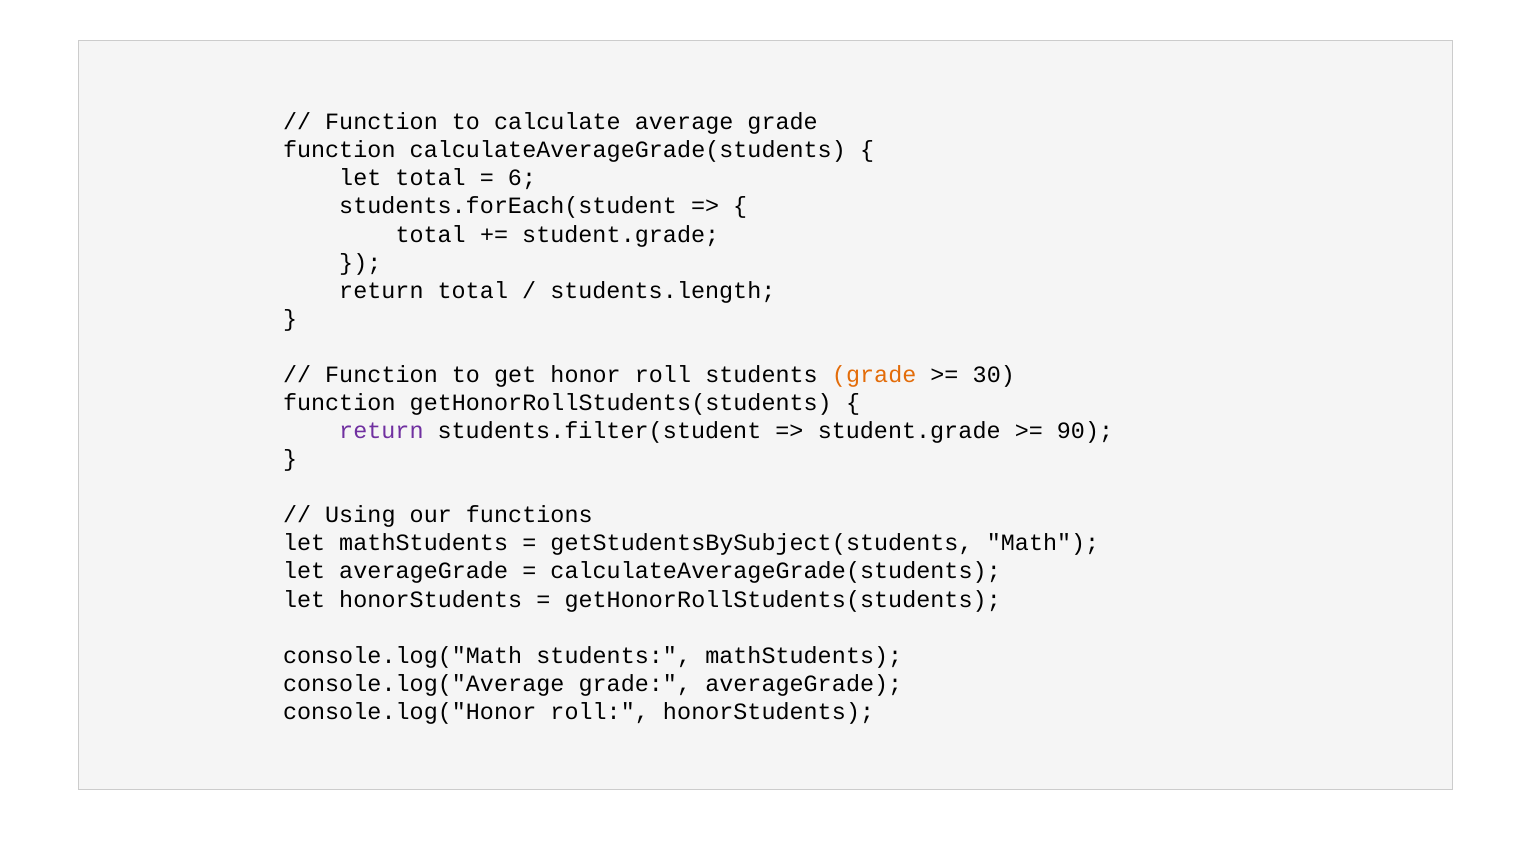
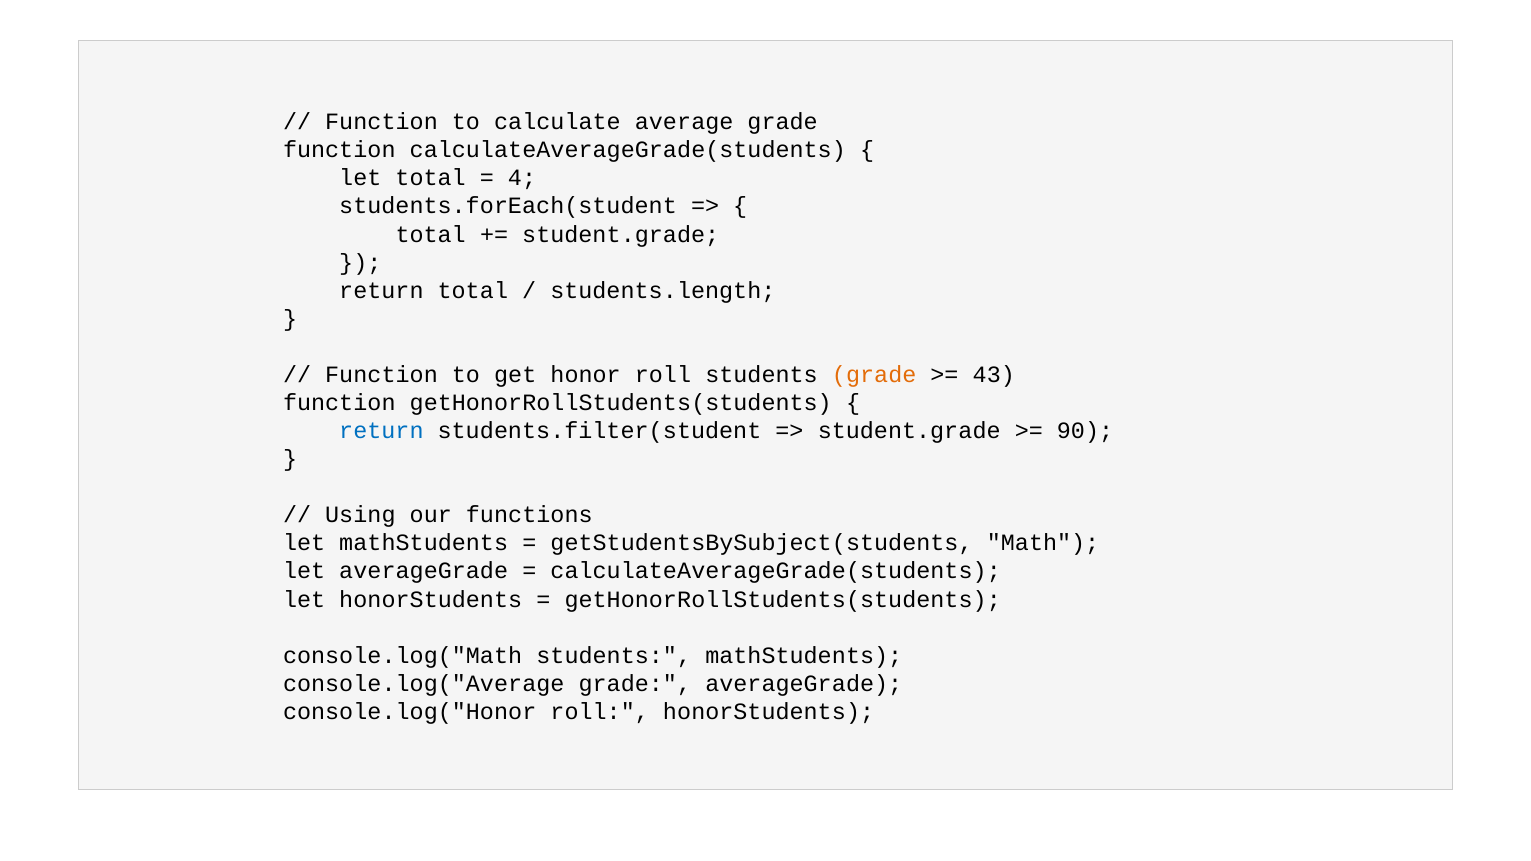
6: 6 -> 4 (522, 178)
30: 30 -> 43 (994, 375)
return colour: purple -> blue (381, 431)
